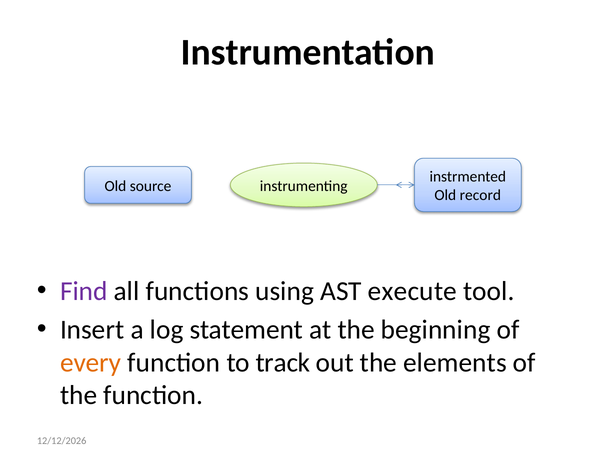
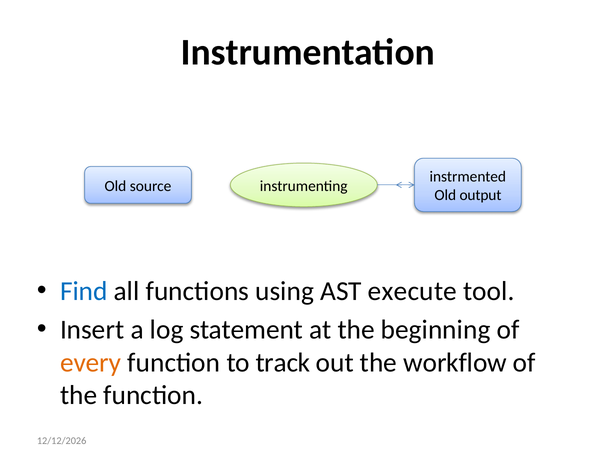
record: record -> output (480, 195)
Find colour: purple -> blue (84, 291)
elements: elements -> workflow (455, 363)
